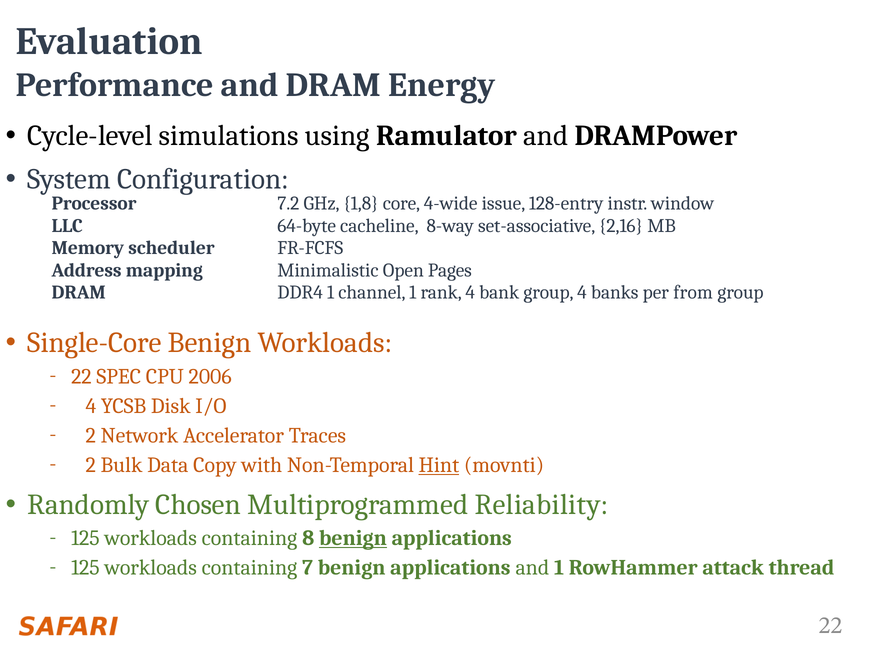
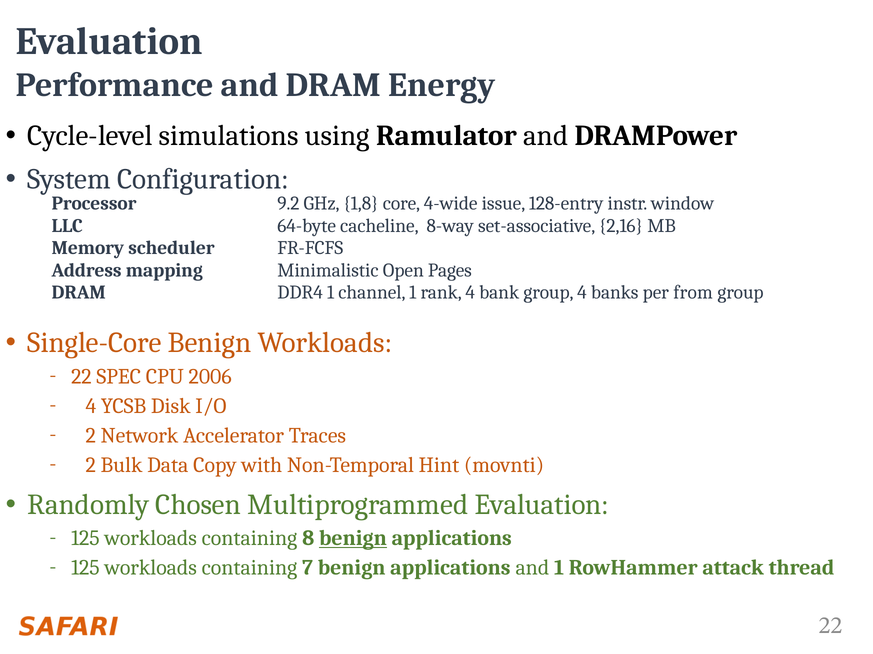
7.2: 7.2 -> 9.2 (288, 204)
Hint underline: present -> none (439, 466)
Multiprogrammed Reliability: Reliability -> Evaluation (542, 505)
